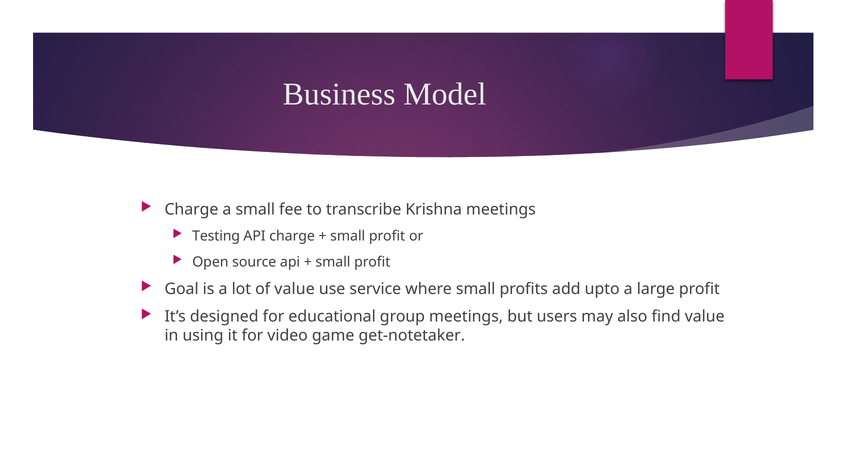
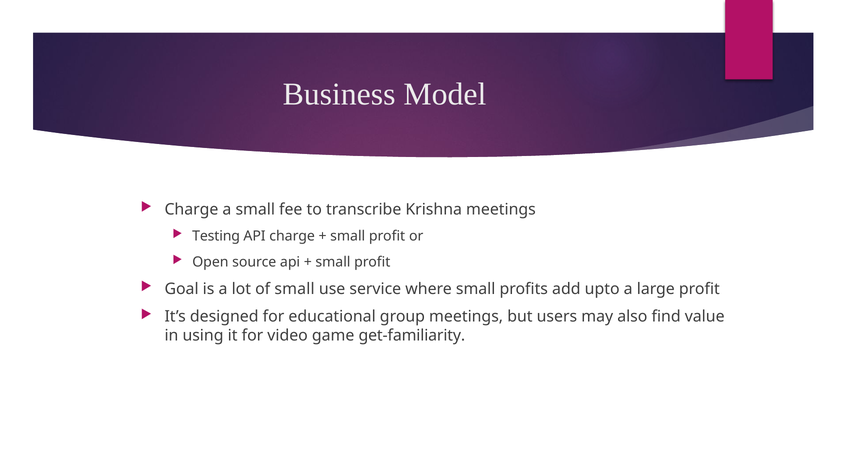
of value: value -> small (295, 289)
get-notetaker: get-notetaker -> get-familiarity (412, 336)
